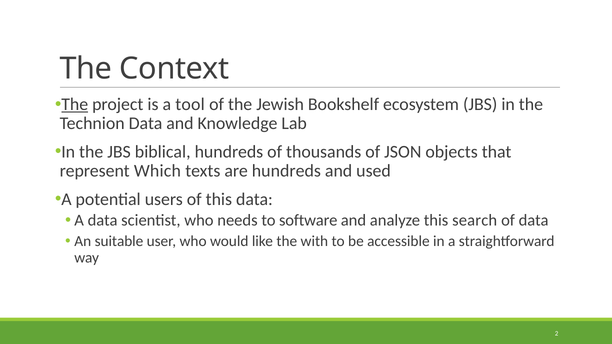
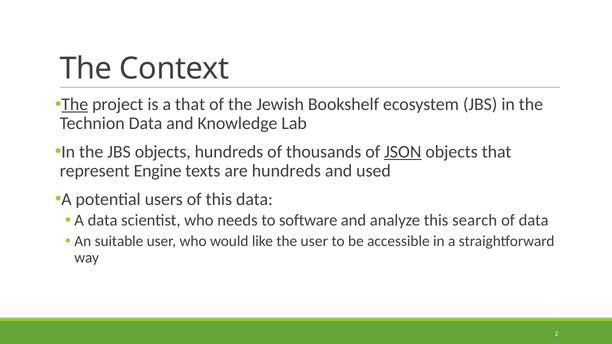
a tool: tool -> that (190, 104)
JBS biblical: biblical -> objects (163, 152)
JSON underline: none -> present (403, 152)
Which: Which -> Engine (158, 171)
the with: with -> user (314, 242)
